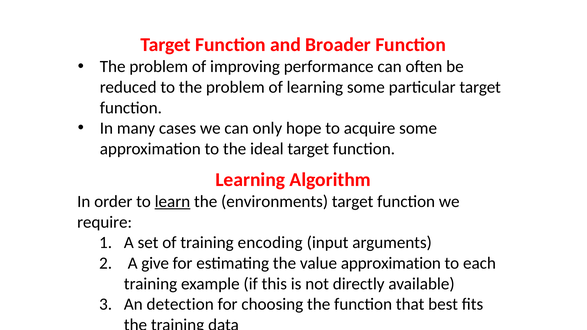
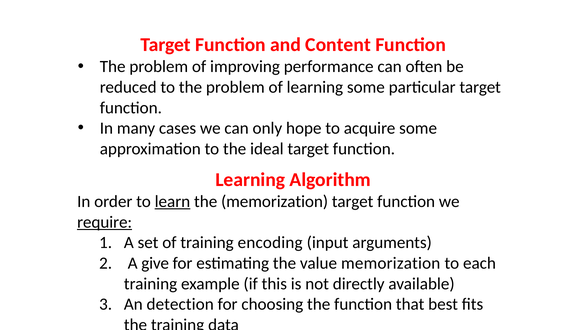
Broader: Broader -> Content (338, 45)
the environments: environments -> memorization (275, 202)
require underline: none -> present (105, 222)
value approximation: approximation -> memorization (391, 263)
